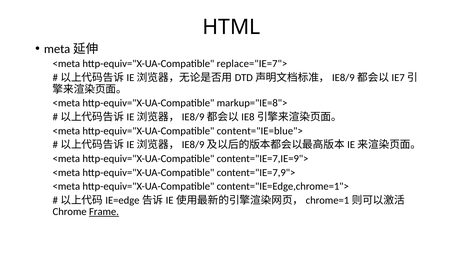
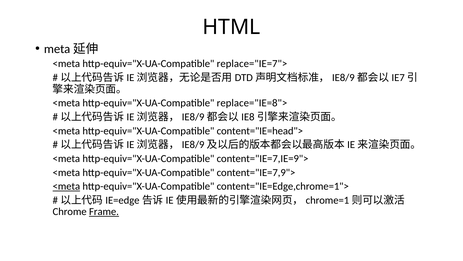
markup="IE=8">: markup="IE=8"> -> replace="IE=8"> (252, 103)
content="IE=blue">: content="IE=blue"> -> content="IE=head"> (260, 131)
<meta underline: none -> present (66, 186)
